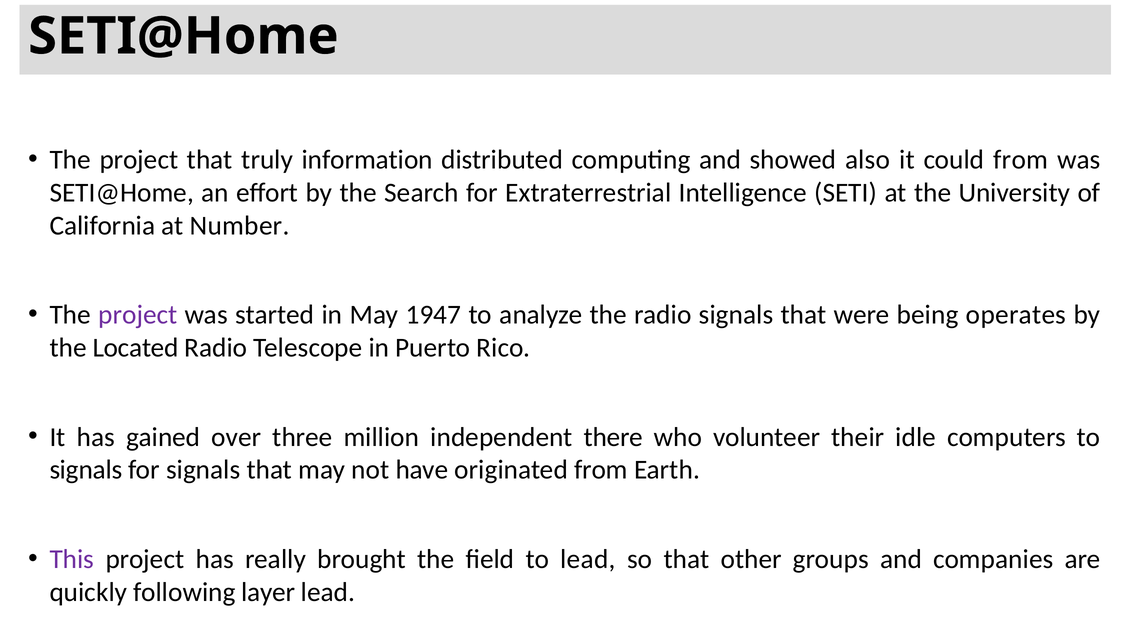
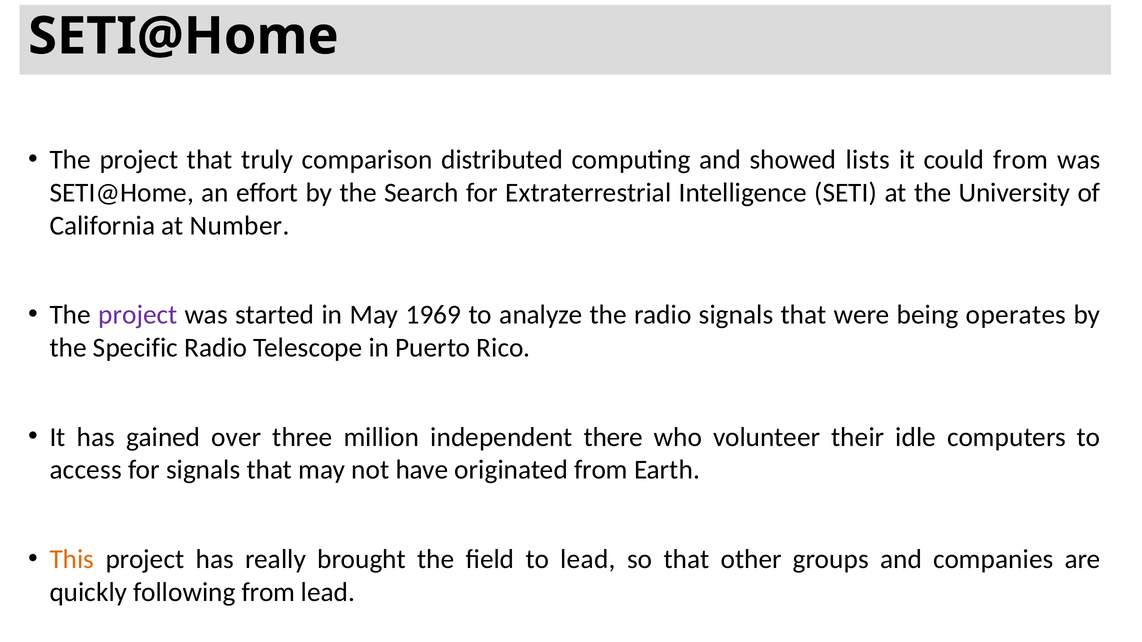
information: information -> comparison (367, 160)
also: also -> lists (868, 160)
1947: 1947 -> 1969 (433, 315)
Located: Located -> Specific (135, 348)
signals: signals -> access (86, 470)
This colour: purple -> orange (72, 560)
following layer: layer -> from (268, 592)
